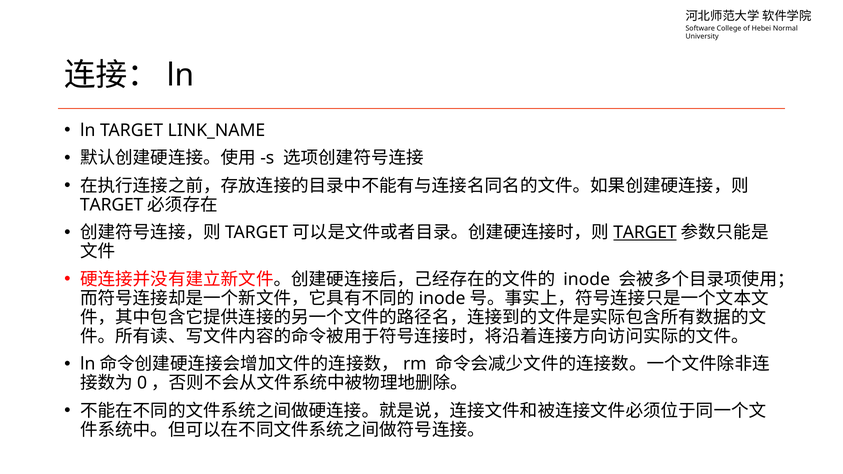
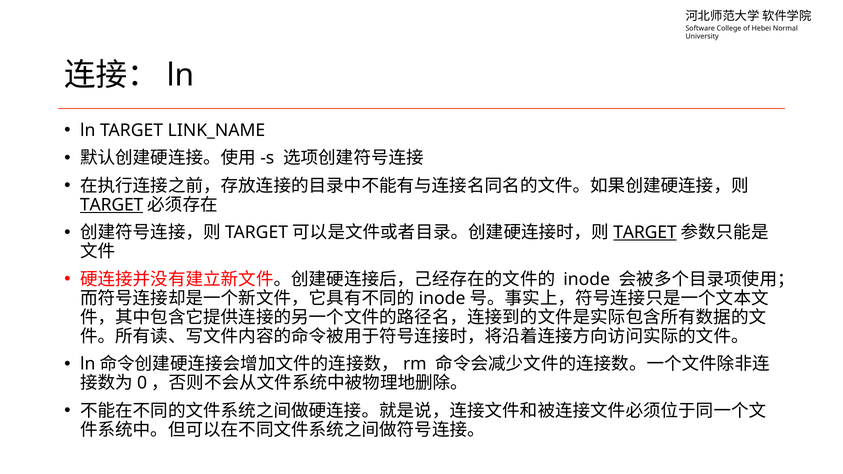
TARGET underline: none -> present (112, 205)
